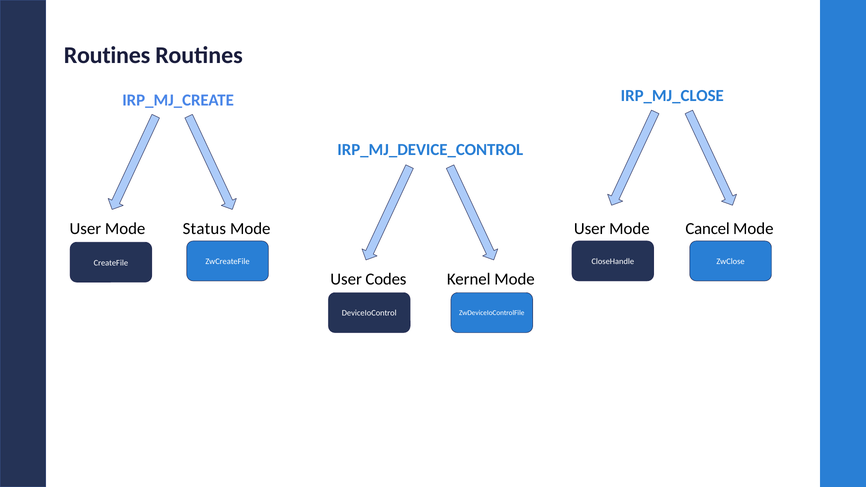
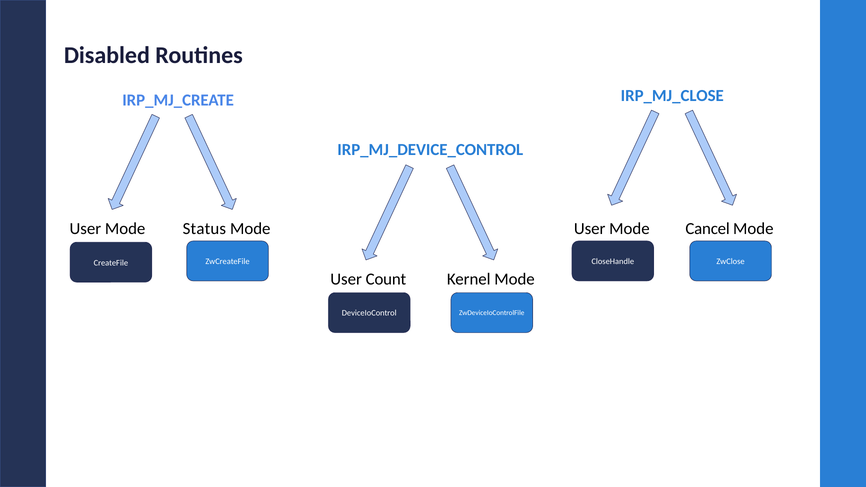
Routines: Routines -> Disabled (107, 55)
Codes: Codes -> Count (386, 279)
